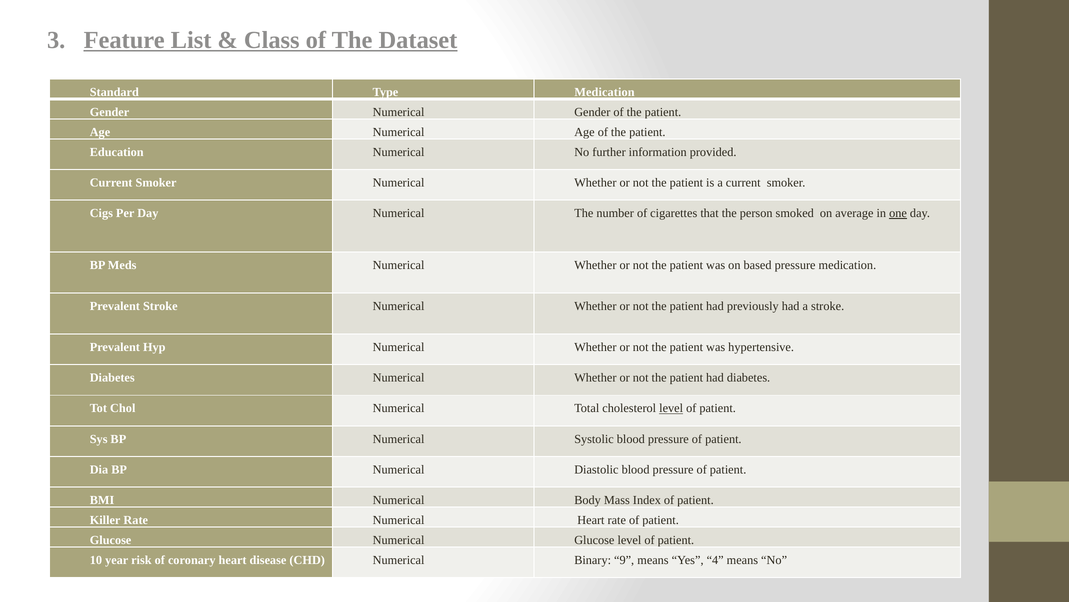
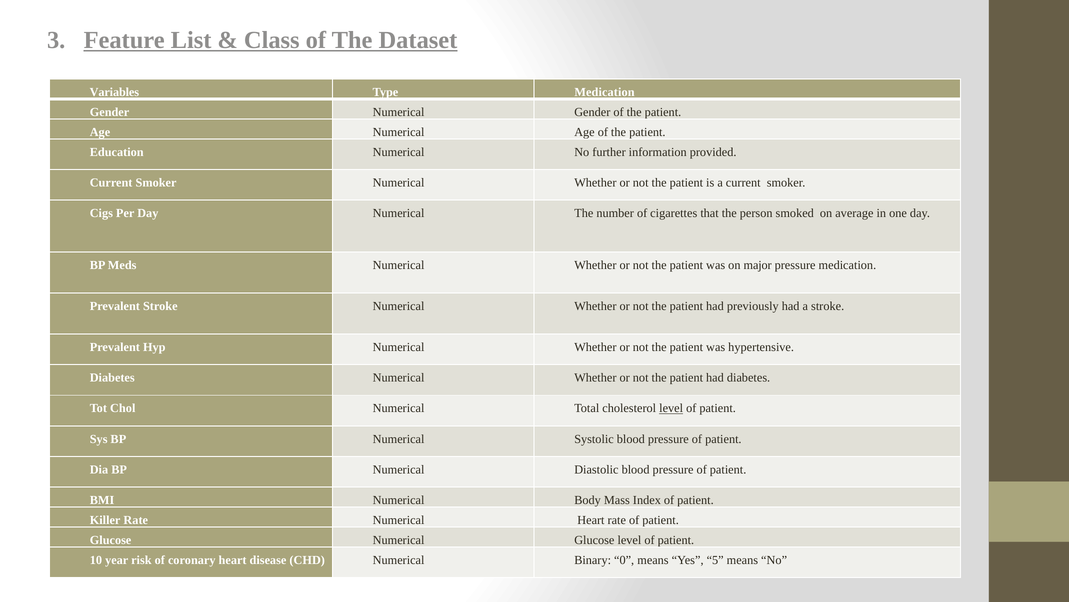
Standard: Standard -> Variables (114, 92)
one underline: present -> none (898, 213)
based: based -> major (758, 265)
9: 9 -> 0 (624, 559)
4: 4 -> 5 (715, 559)
